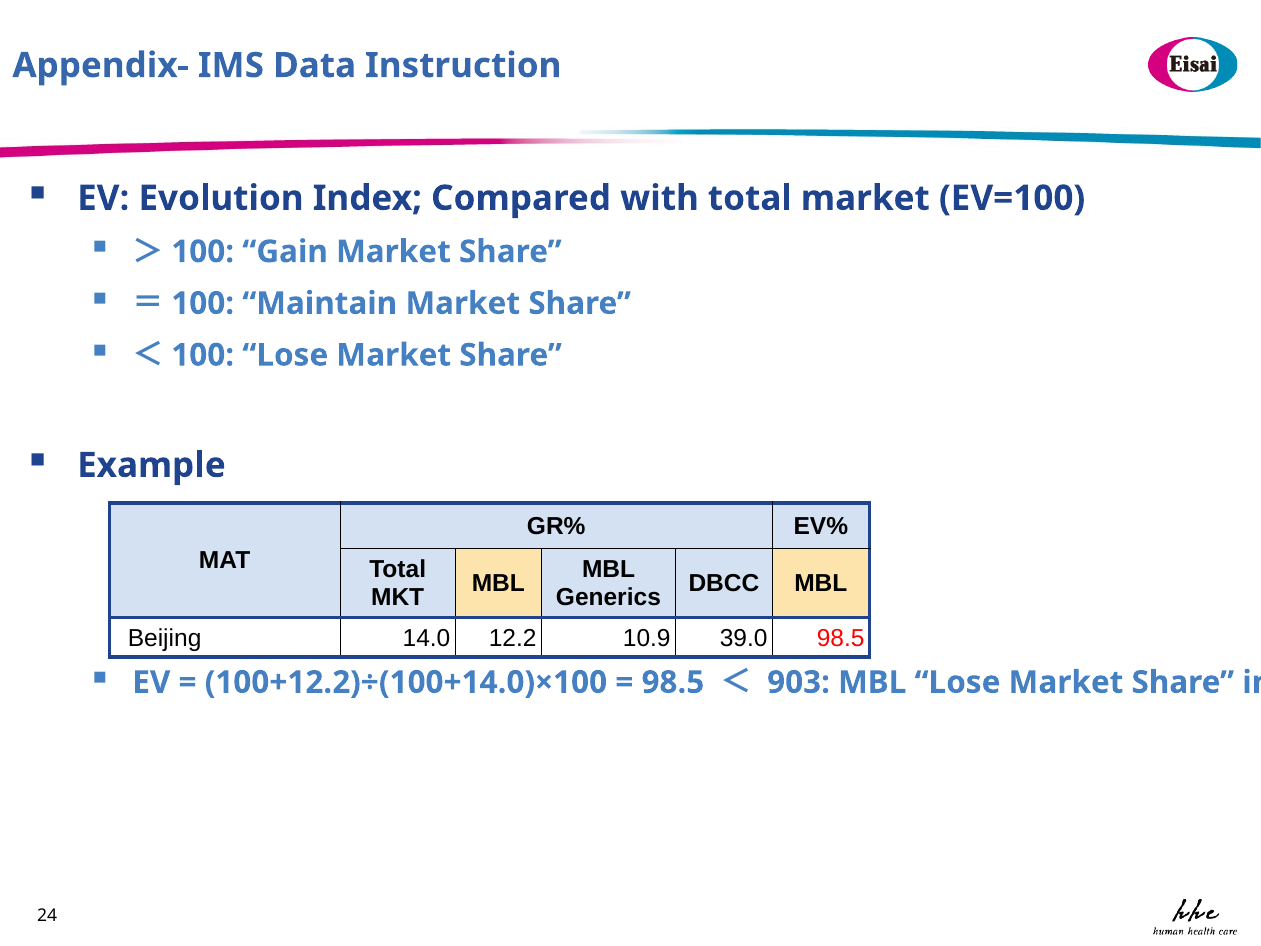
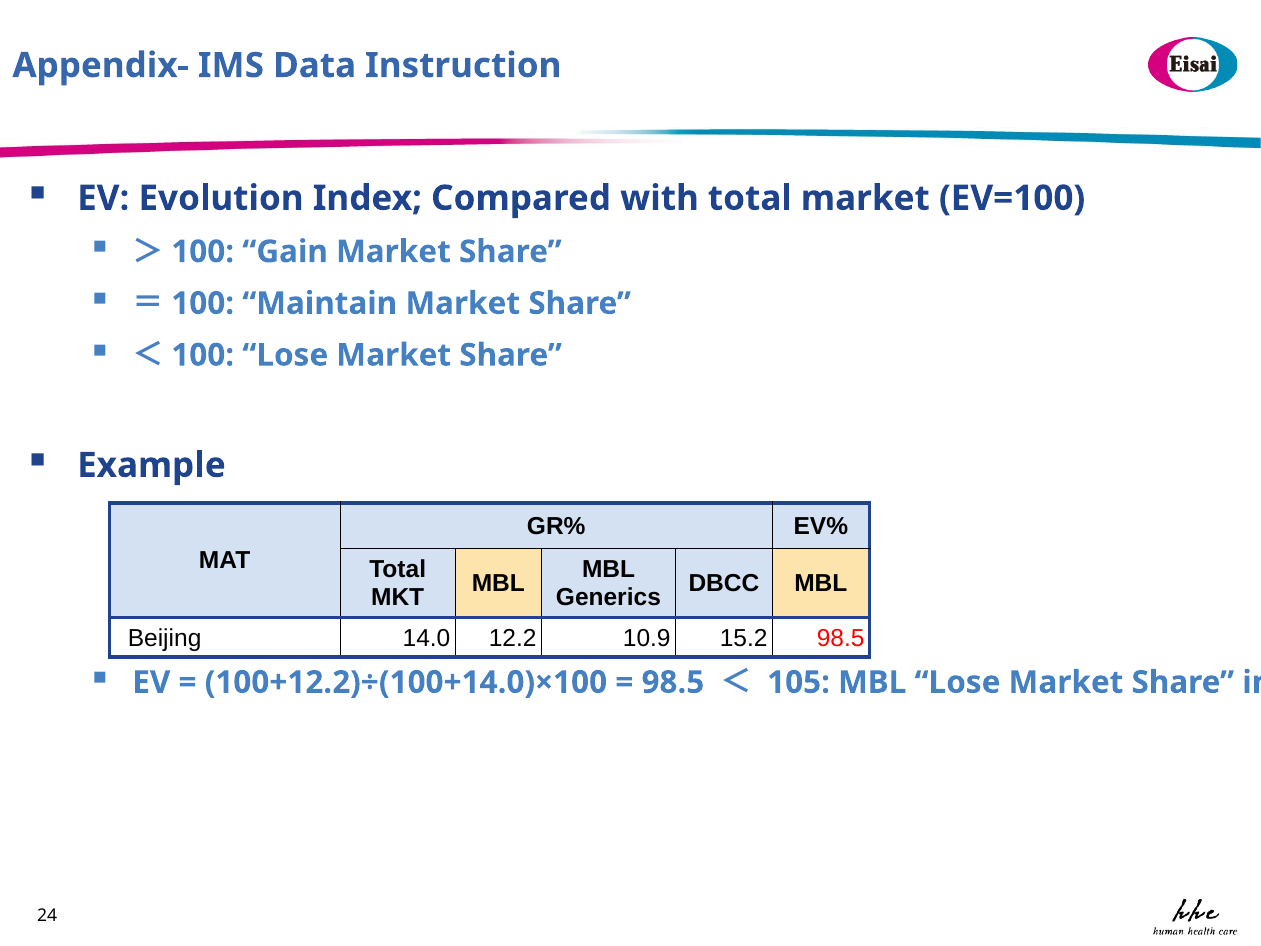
39.0: 39.0 -> 15.2 (744, 638)
903: 903 -> 105 (799, 682)
